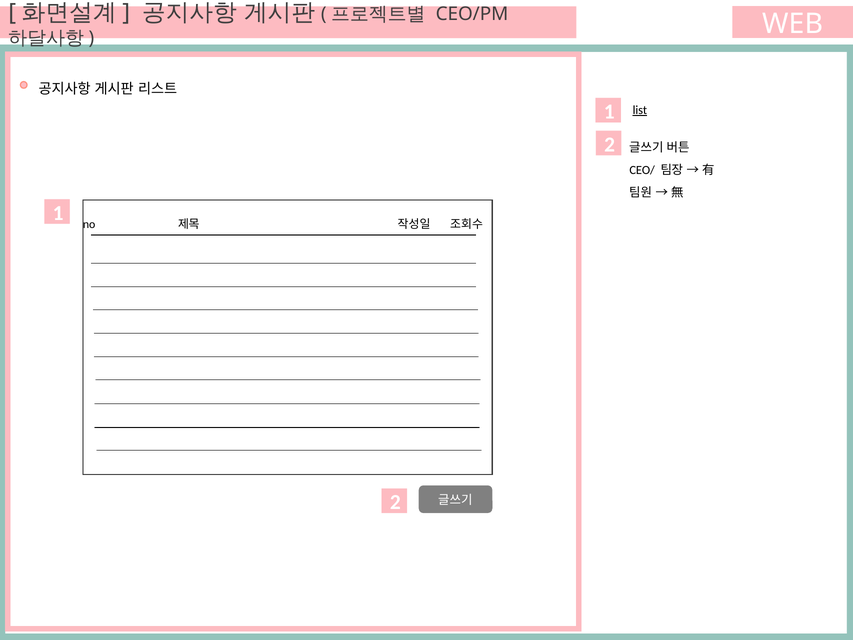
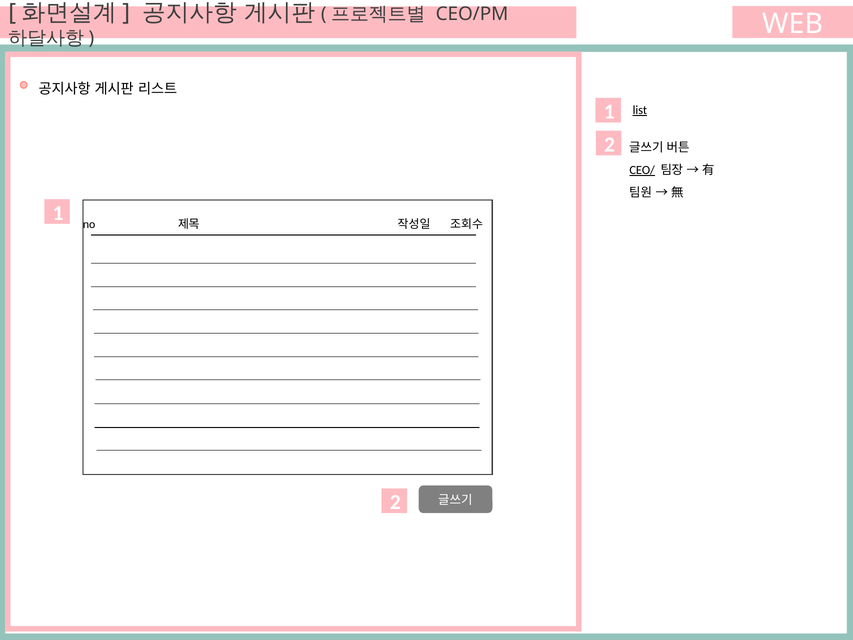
CEO/ underline: none -> present (642, 170)
